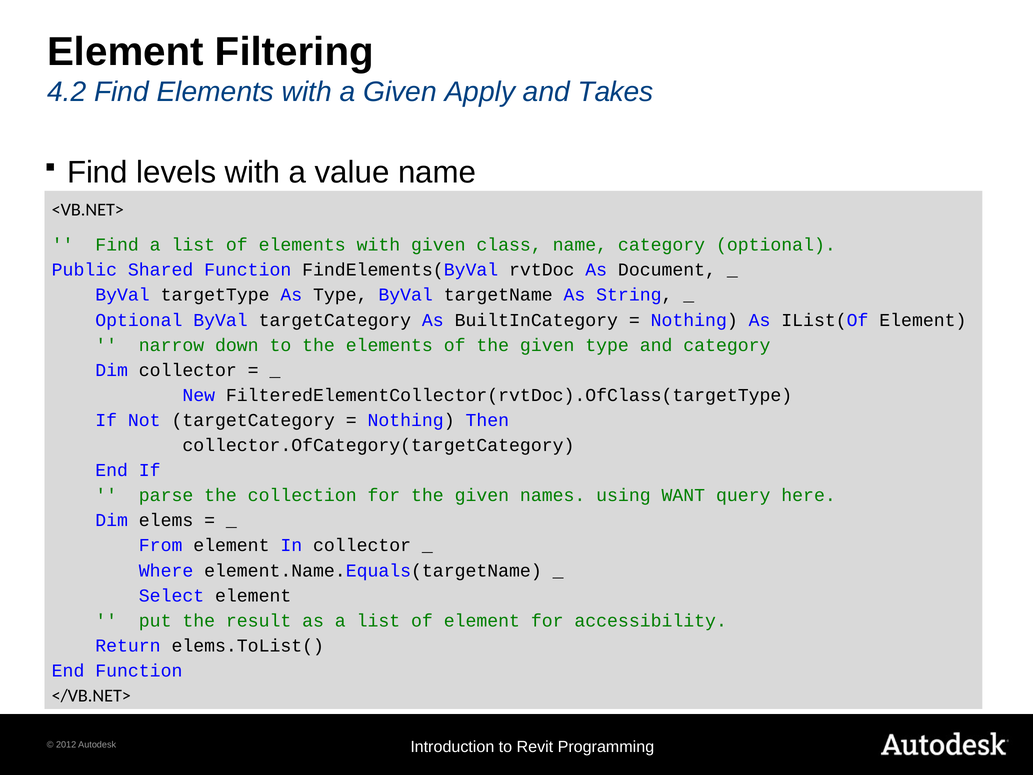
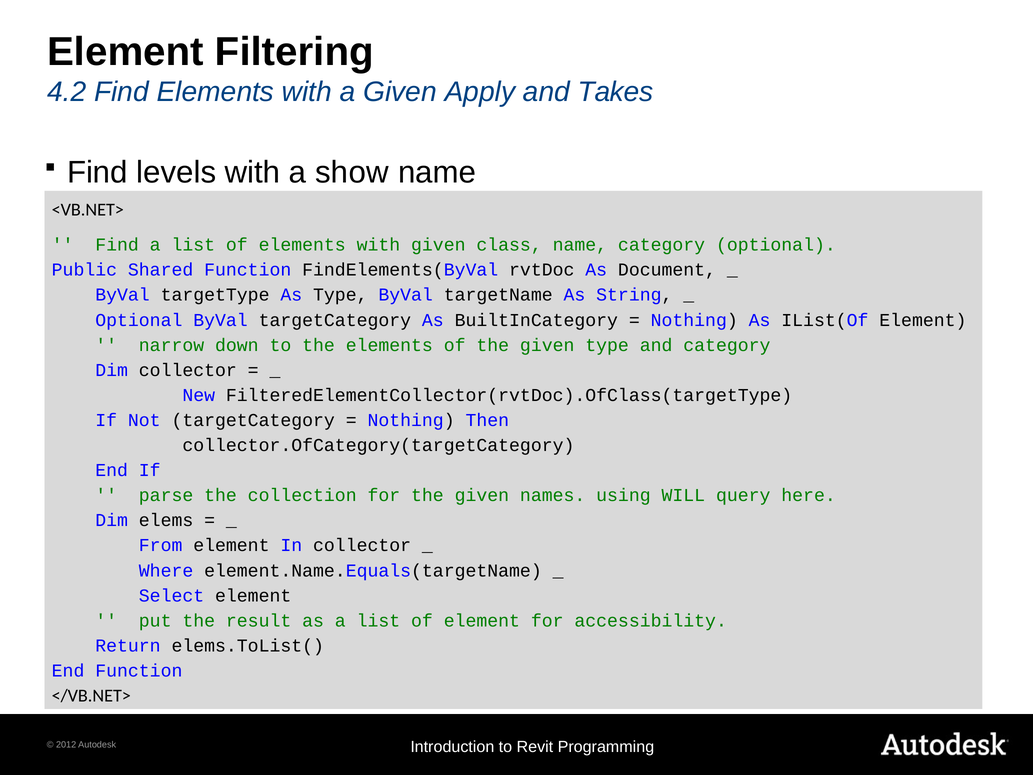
value: value -> show (352, 172)
WANT: WANT -> WILL (683, 495)
